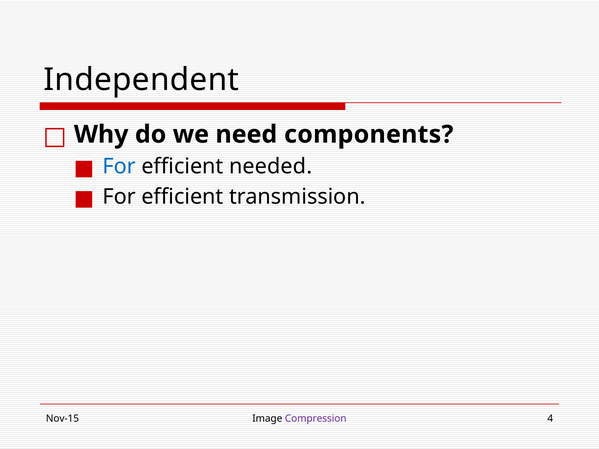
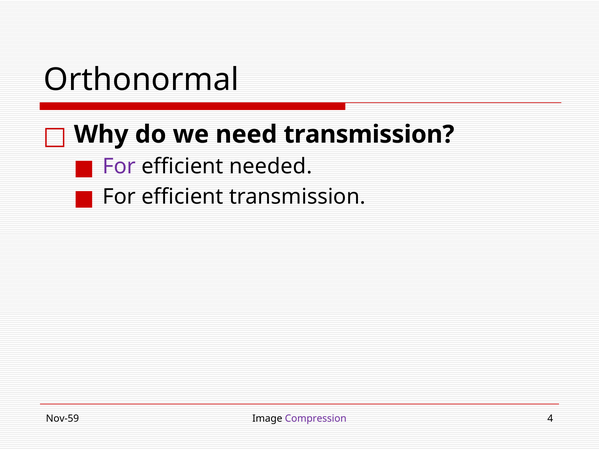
Independent: Independent -> Orthonormal (141, 80)
need components: components -> transmission (369, 135)
For colour: blue -> purple (119, 167)
Nov-15: Nov-15 -> Nov-59 (62, 419)
